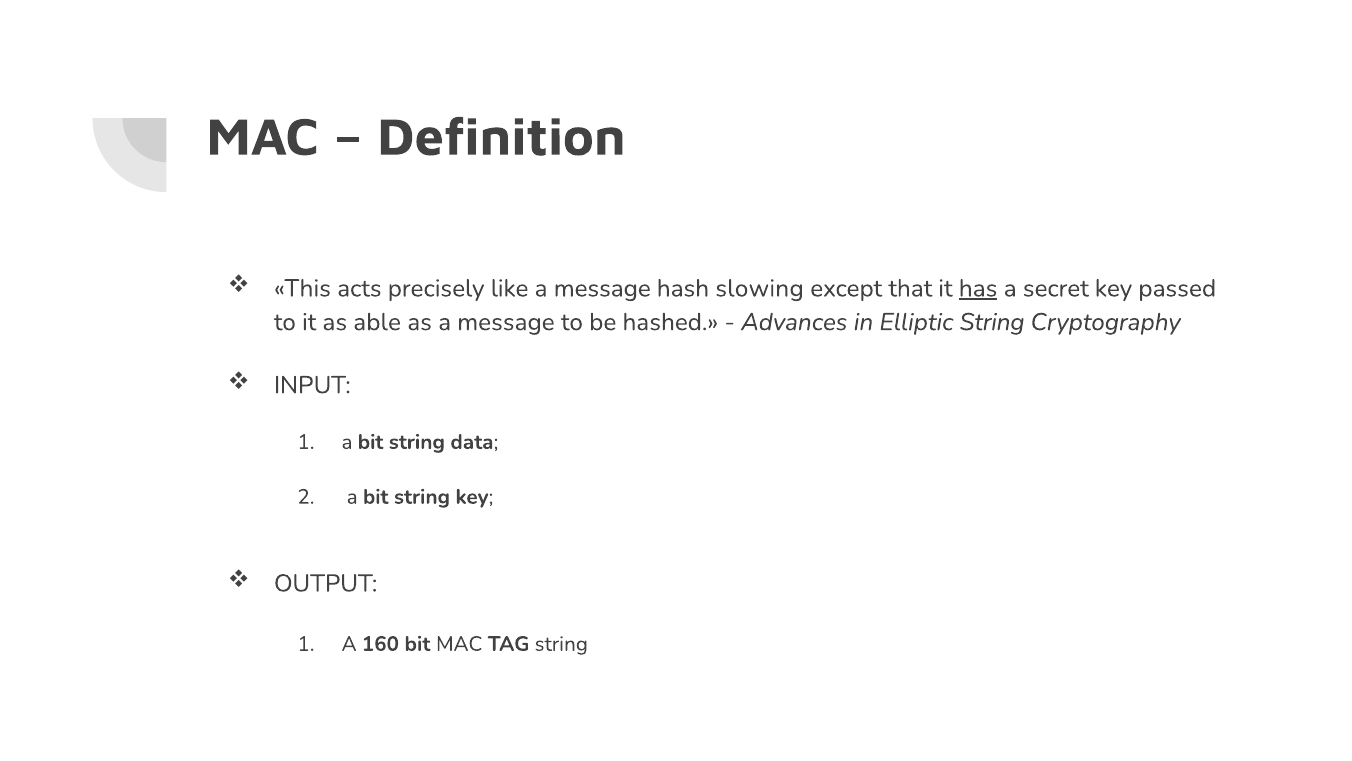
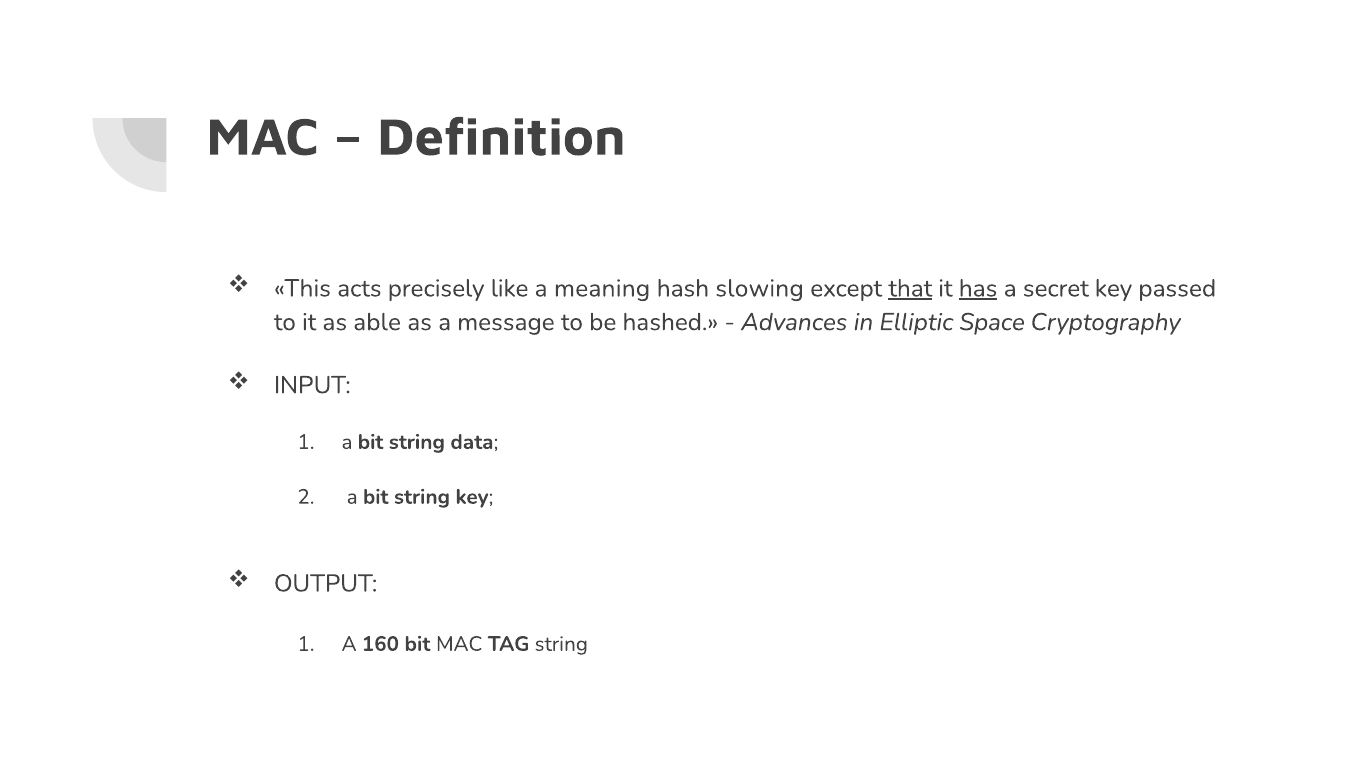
like a message: message -> meaning (602, 288)
that underline: none -> present (910, 288)
Elliptic String: String -> Space (992, 322)
